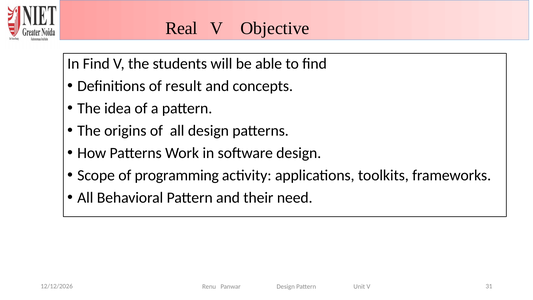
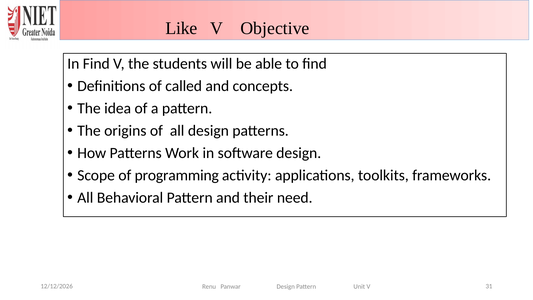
Real: Real -> Like (182, 28)
result: result -> called (184, 86)
